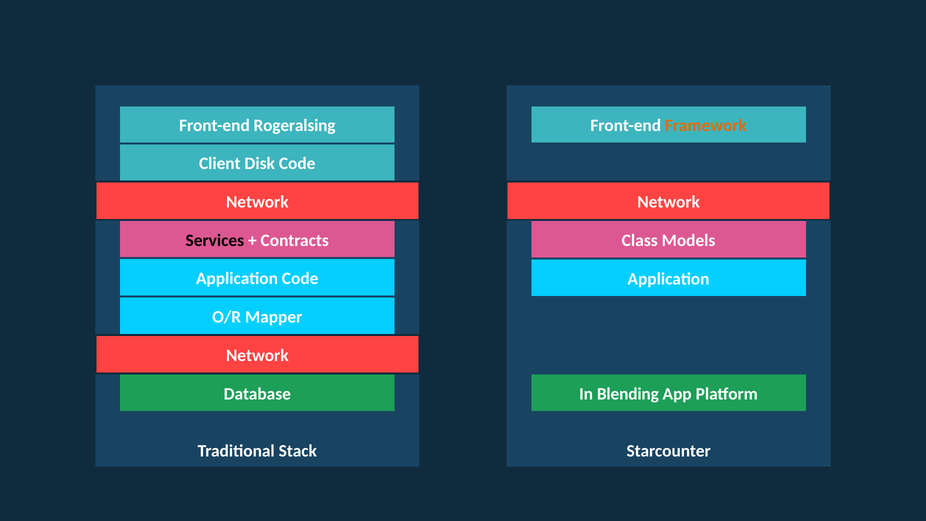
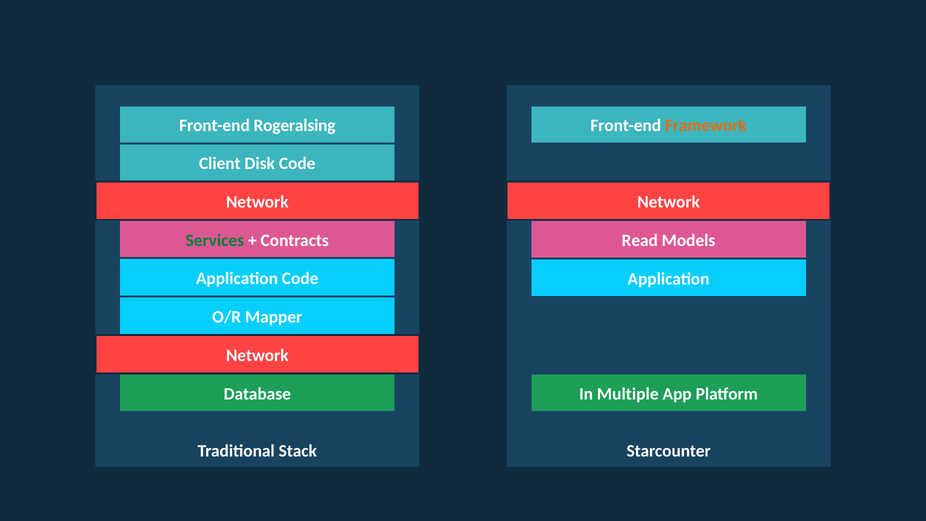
Services colour: black -> green (215, 241)
Class: Class -> Read (640, 241)
Blending: Blending -> Multiple (628, 394)
